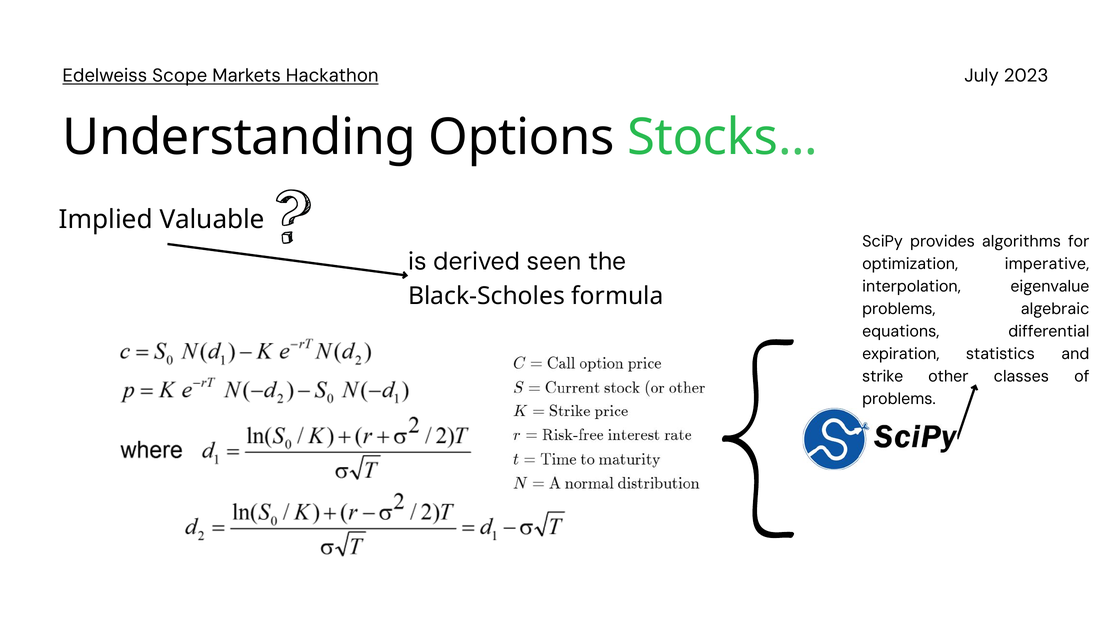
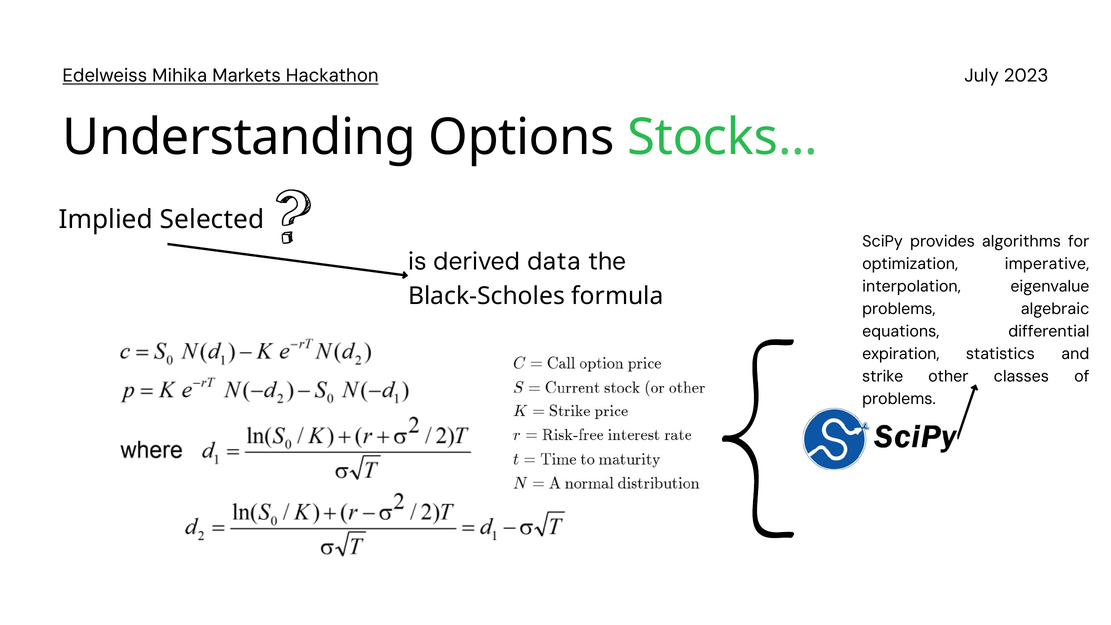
Scope: Scope -> Mihika (180, 76)
Valuable: Valuable -> Selected (212, 220)
seen: seen -> data (554, 261)
